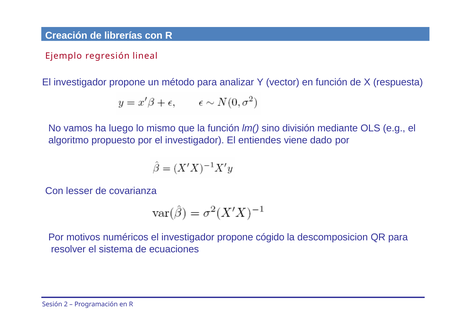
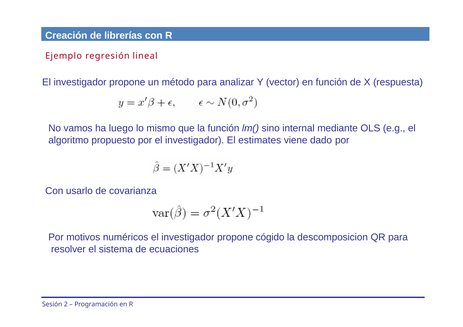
división: división -> internal (299, 128)
entiendes: entiendes -> estimates (260, 140)
lesser: lesser -> usarlo (79, 191)
